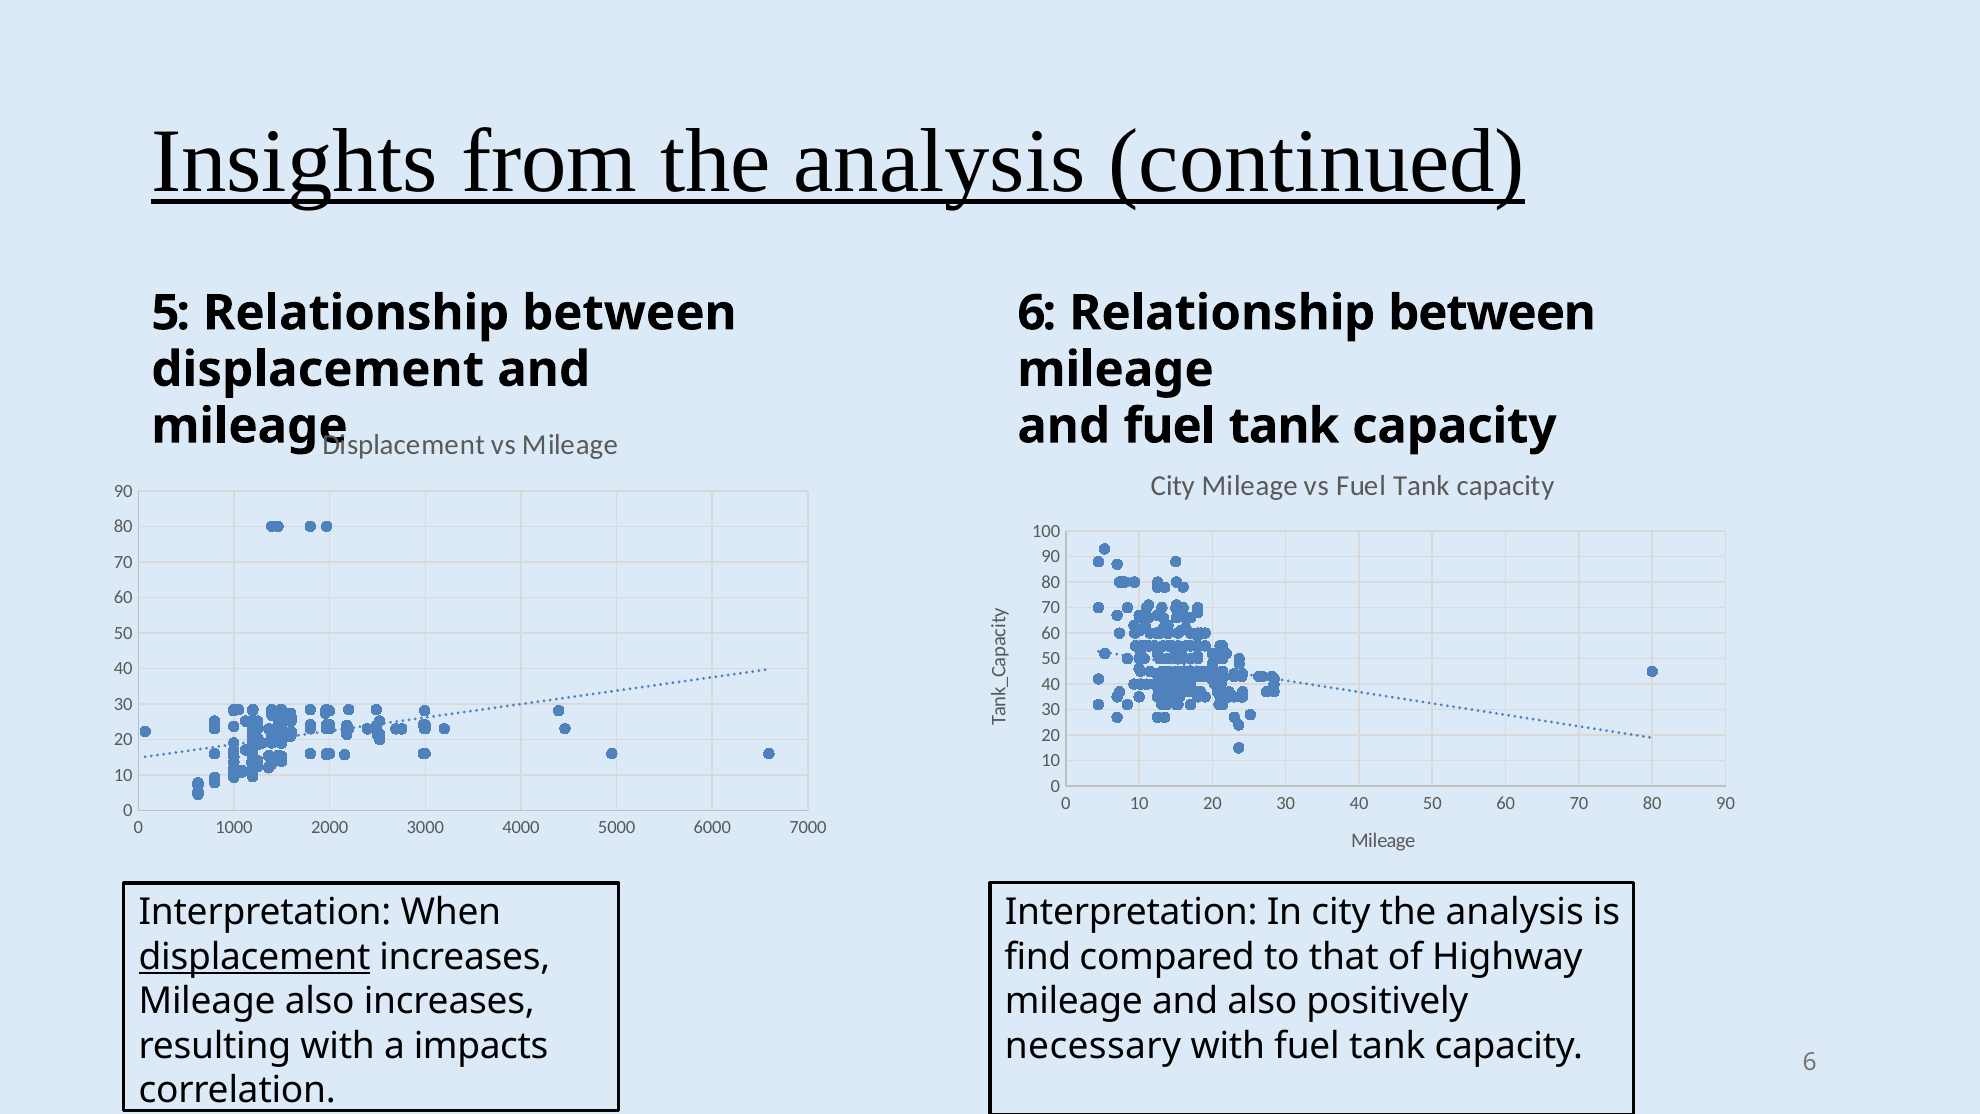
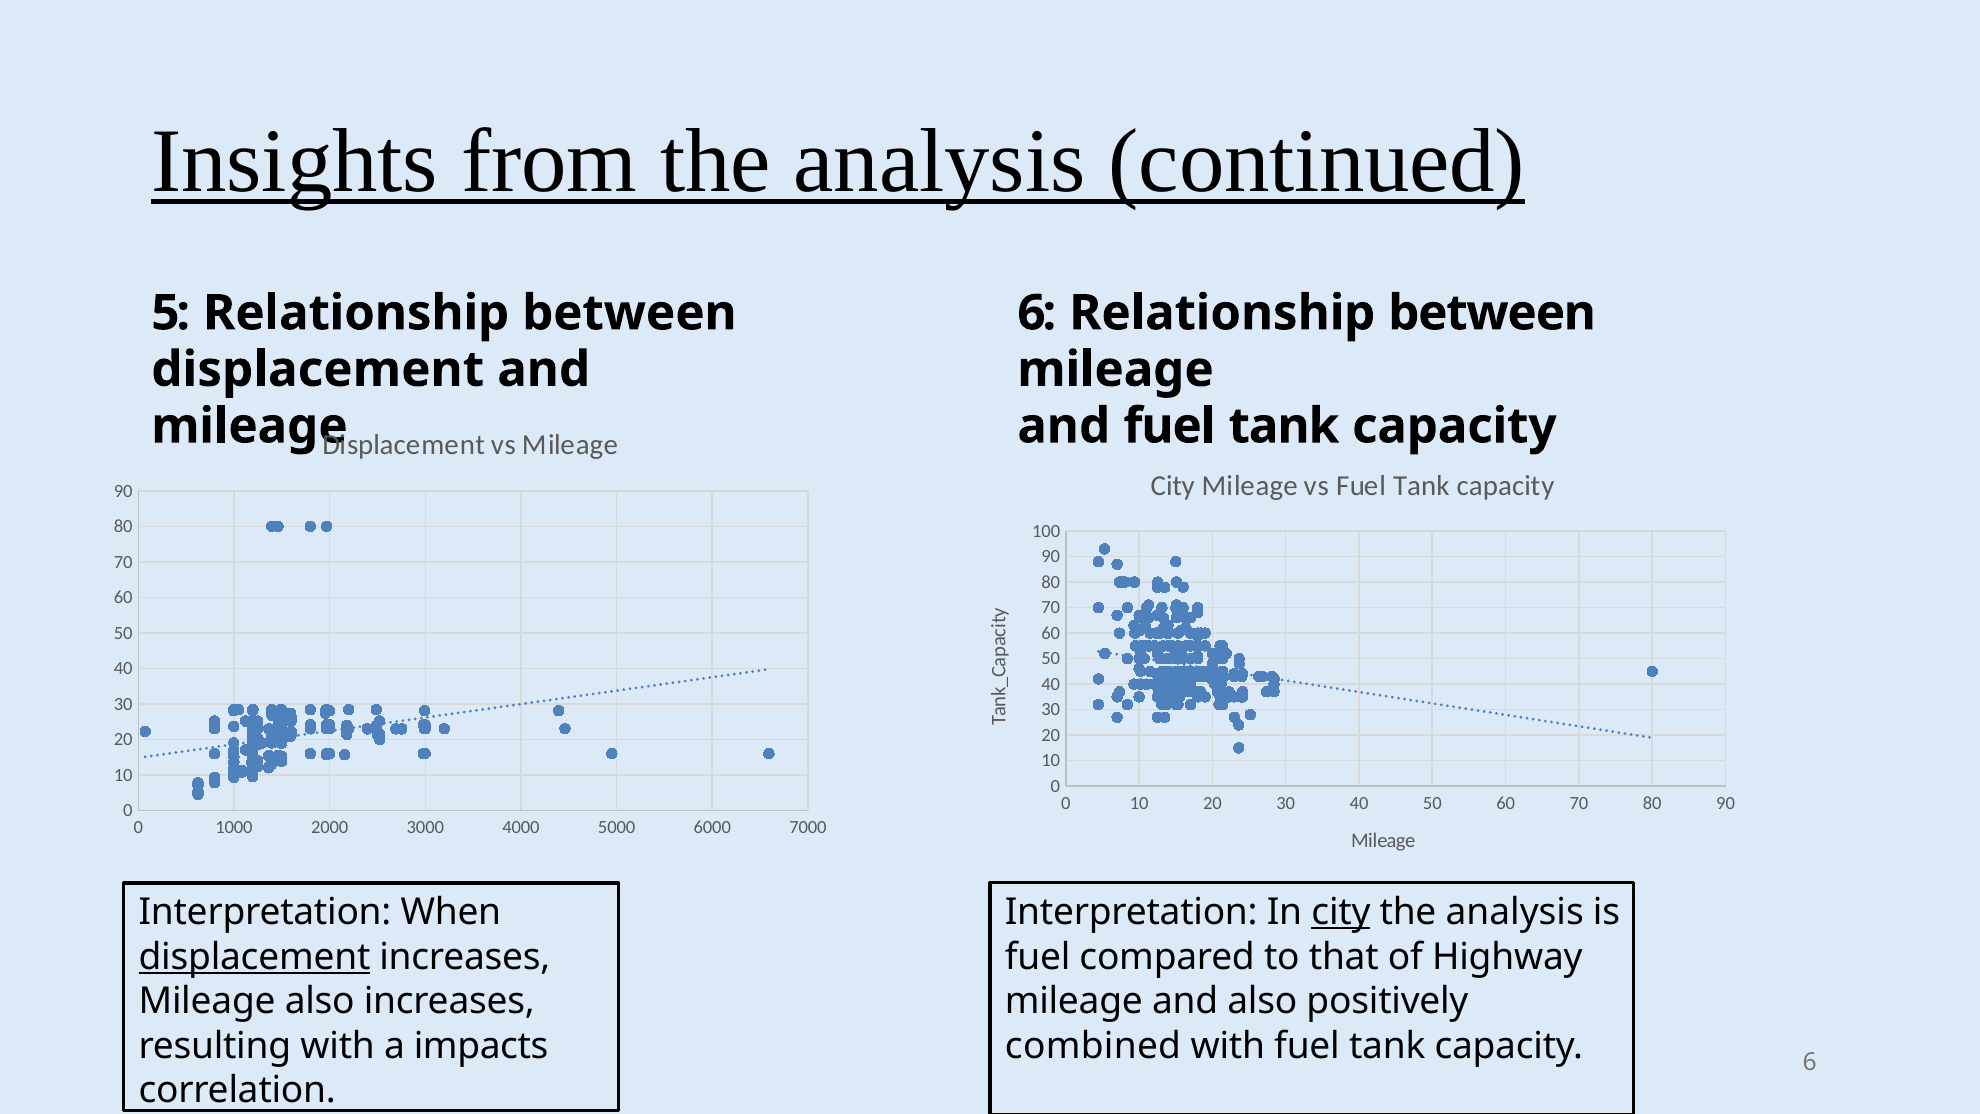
city underline: none -> present (1341, 912)
find: find -> fuel (1038, 957)
necessary: necessary -> combined (1093, 1046)
